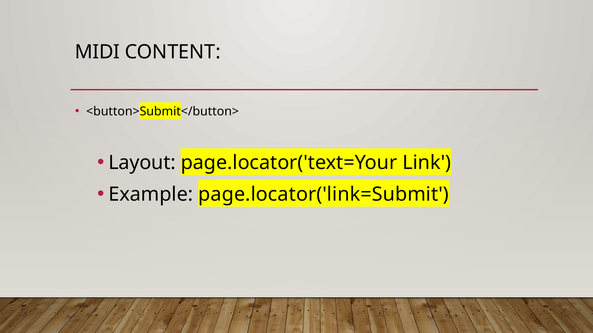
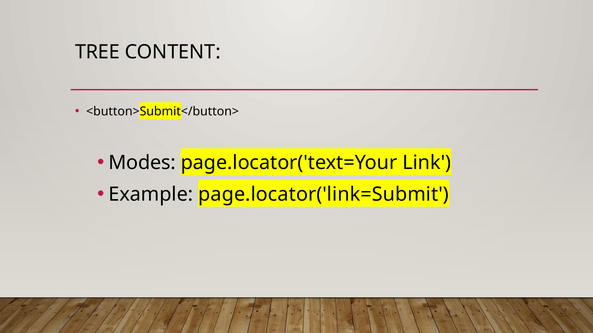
MIDI: MIDI -> TREE (97, 52)
Layout: Layout -> Modes (142, 163)
